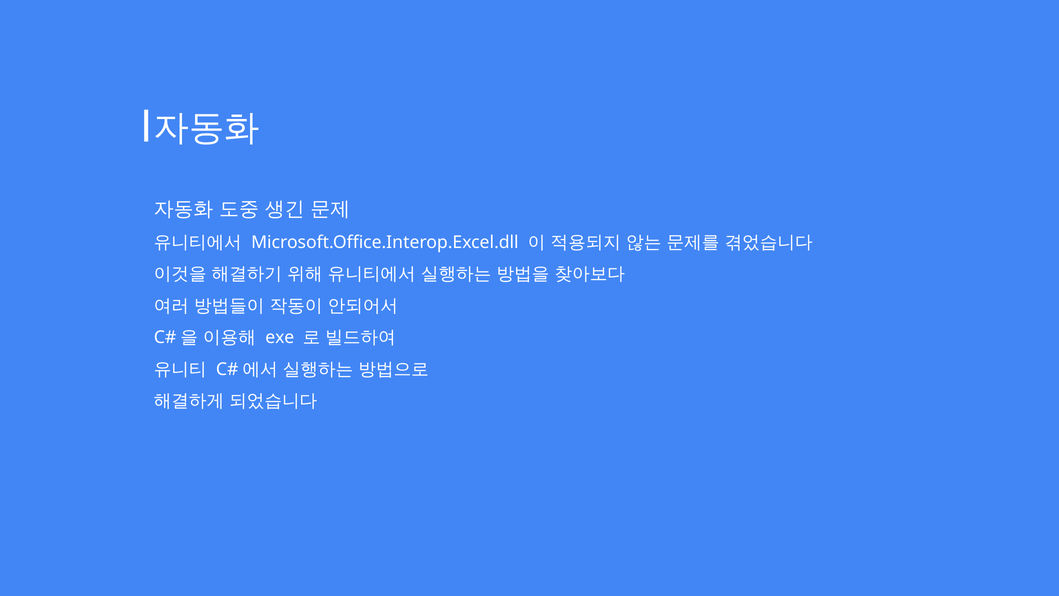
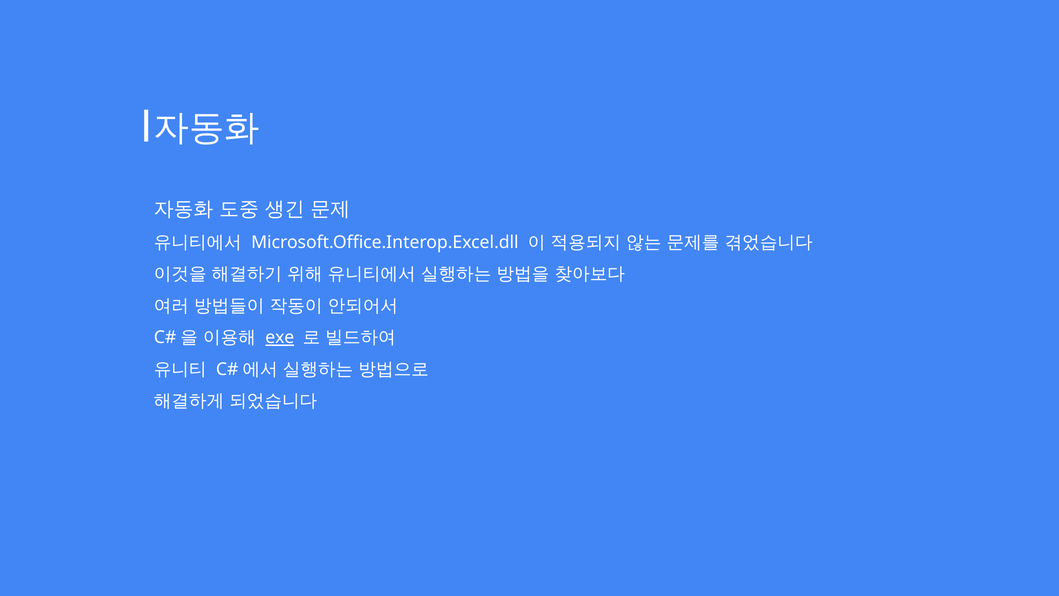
exe underline: none -> present (280, 337)
